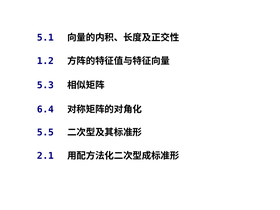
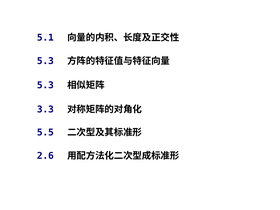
1.2: 1.2 -> 5.3 (45, 61)
6.4: 6.4 -> 3.3 (45, 110)
2.1: 2.1 -> 2.6 (45, 156)
